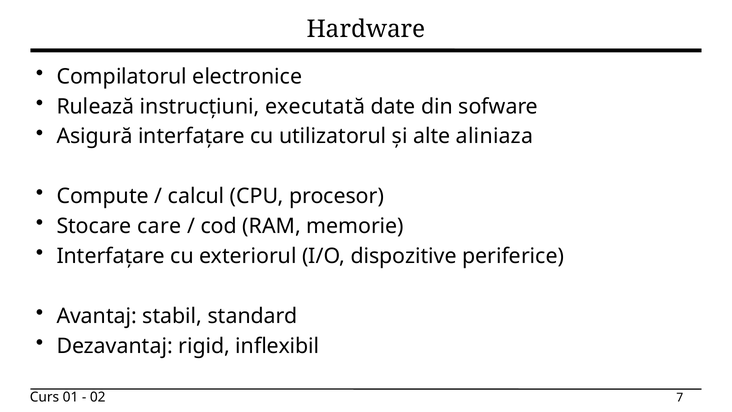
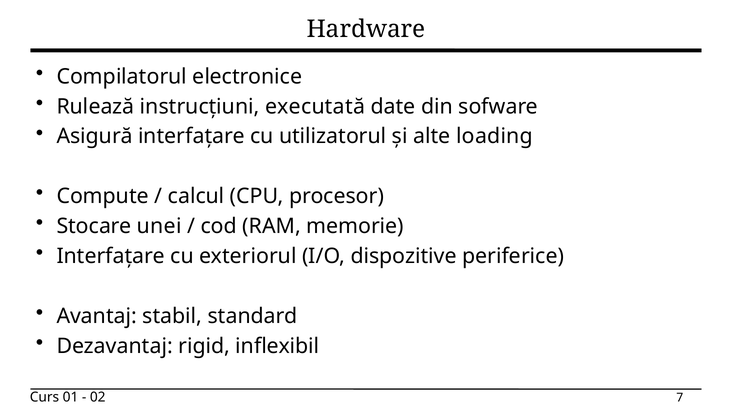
aliniaza: aliniaza -> loading (495, 136)
care: care -> unei (159, 226)
